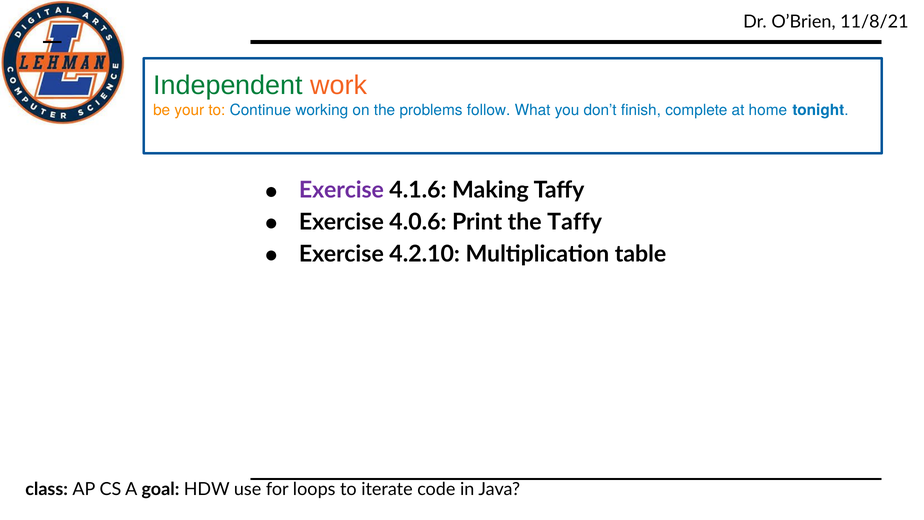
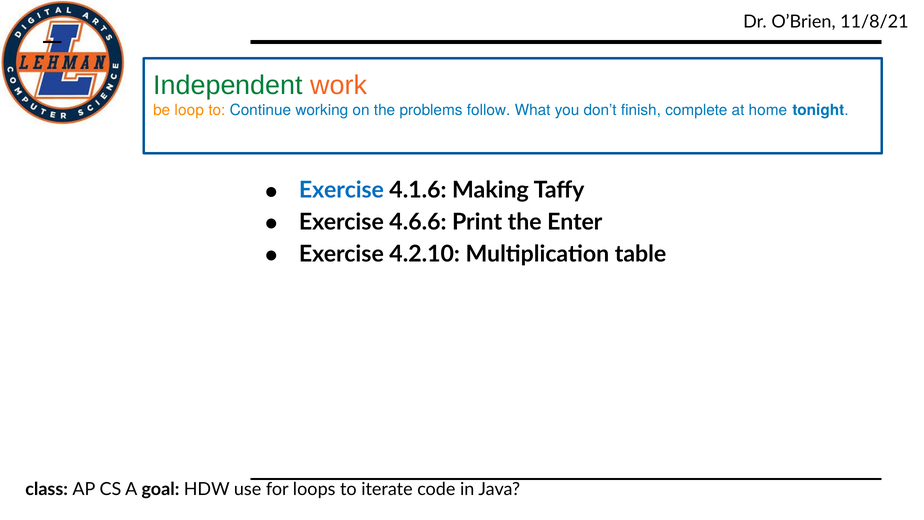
your: your -> loop (189, 110)
Exercise colour: purple -> blue (341, 190)
4.0.6: 4.0.6 -> 4.6.6 (418, 222)
the Taffy: Taffy -> Enter (575, 222)
